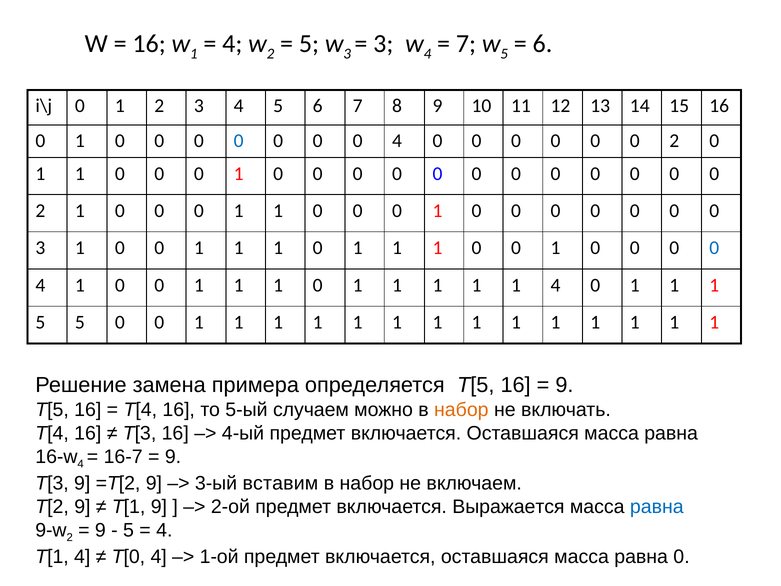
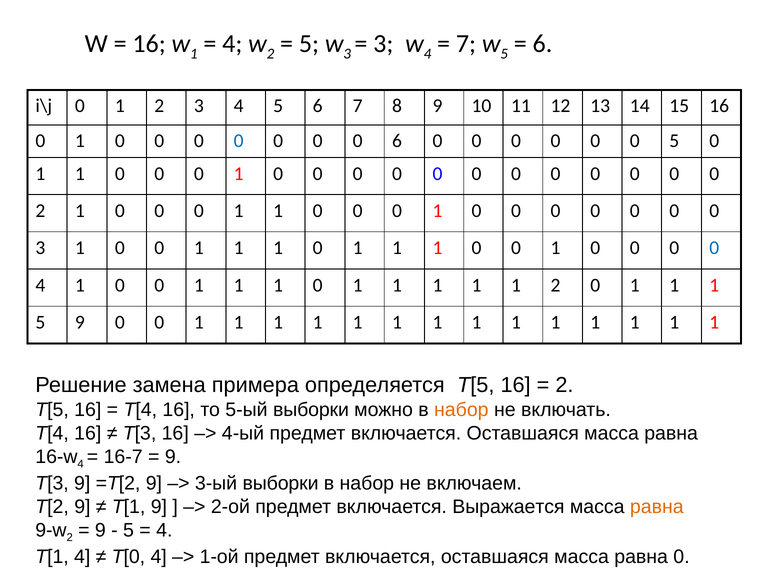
4: 4 -> 6 (397, 141)
2: 2 -> 5 (674, 141)
1 1 4: 4 -> 2 (556, 285)
5 5: 5 -> 9 (80, 322)
9: 9 -> 2 (564, 385)
5-ый случаем: случаем -> выборки (311, 410)
3-ый вставим: вставим -> выборки (281, 483)
равна colour: blue -> orange (657, 507)
